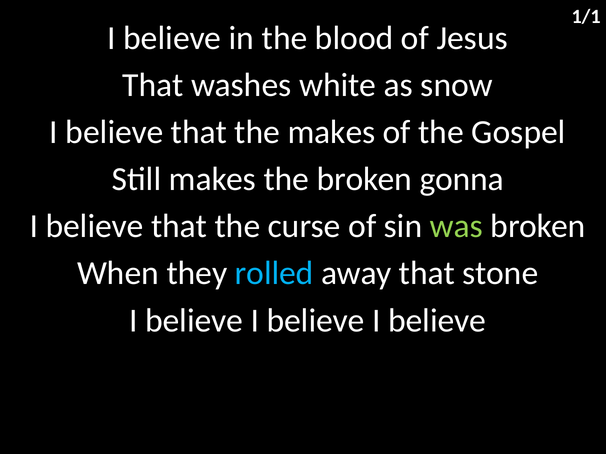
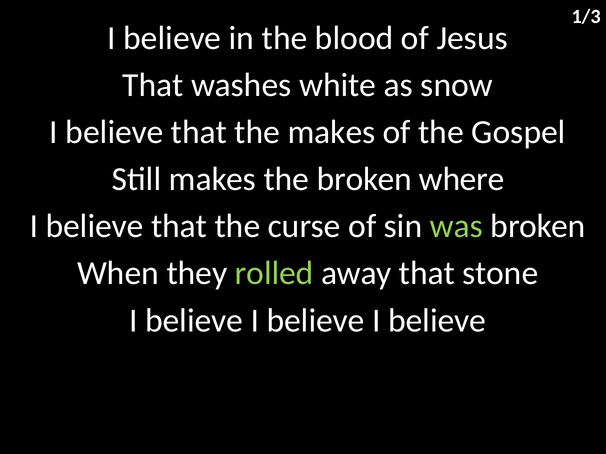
1/1: 1/1 -> 1/3 (586, 16)
gonna: gonna -> where (462, 179)
rolled colour: light blue -> light green (274, 274)
